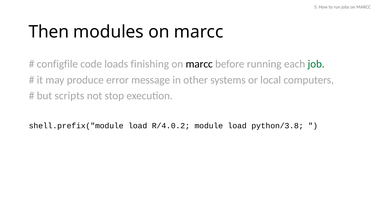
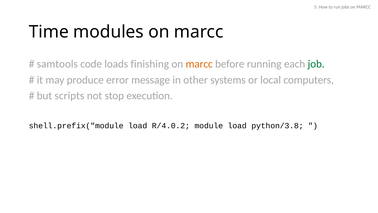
Then: Then -> Time (49, 32)
configfile: configfile -> samtools (57, 64)
marcc colour: black -> orange (199, 64)
